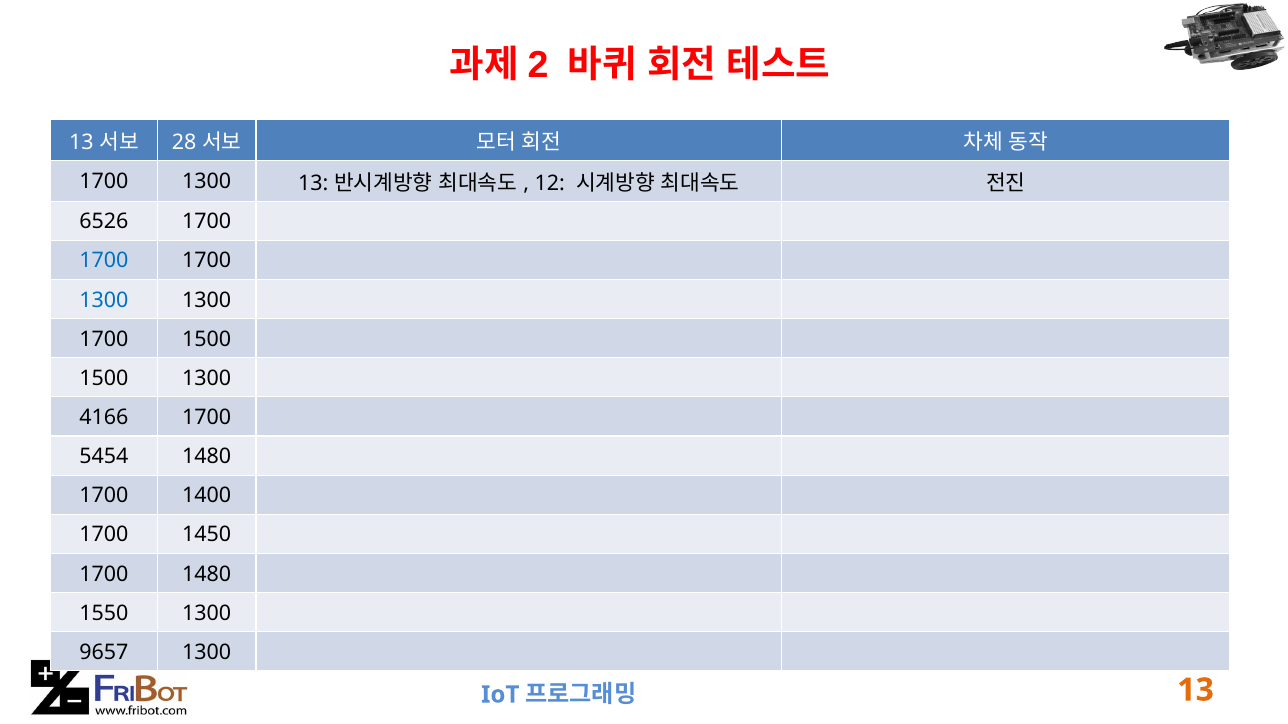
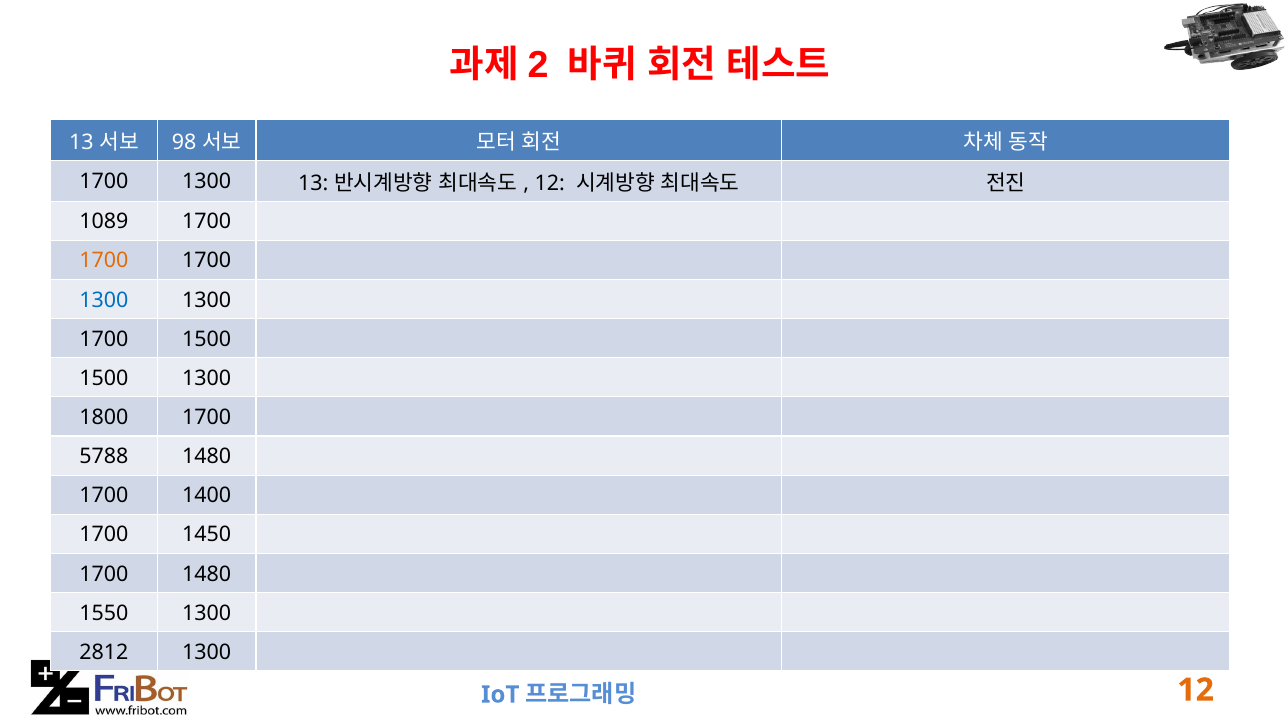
28: 28 -> 98 (184, 142)
6526: 6526 -> 1089 (104, 222)
1700 colour: blue -> orange (104, 261)
4166: 4166 -> 1800 (104, 418)
5454: 5454 -> 5788 (104, 457)
9657: 9657 -> 2812 (104, 653)
13: 13 -> 12 (1196, 690)
